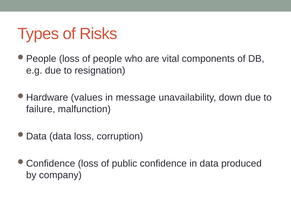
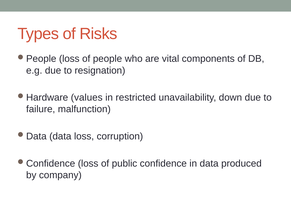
message: message -> restricted (136, 98)
